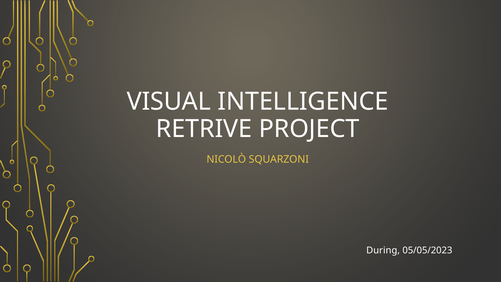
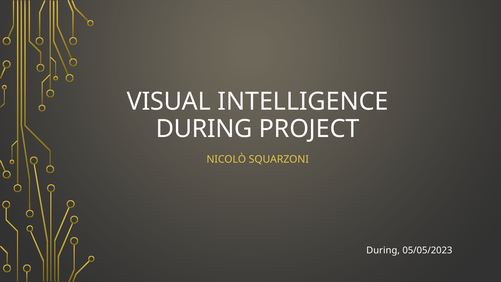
RETRIVE: RETRIVE -> DURING (204, 129)
